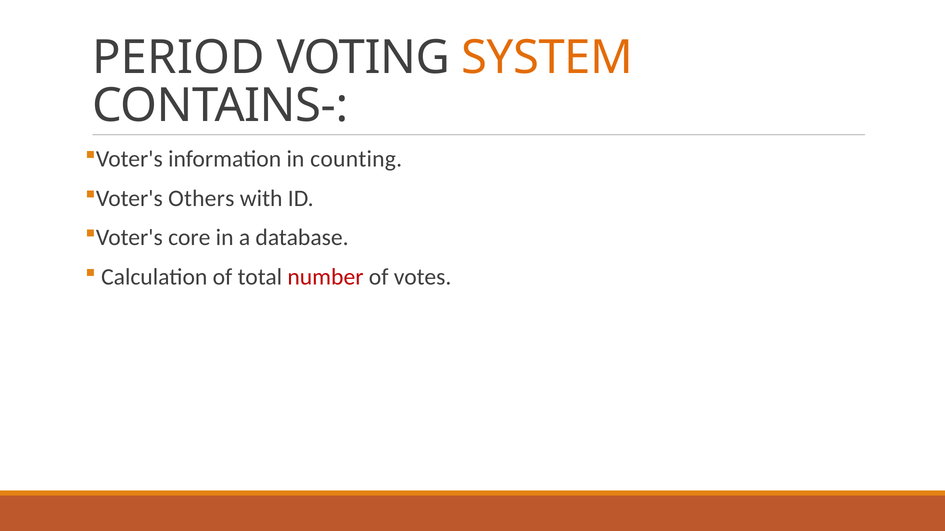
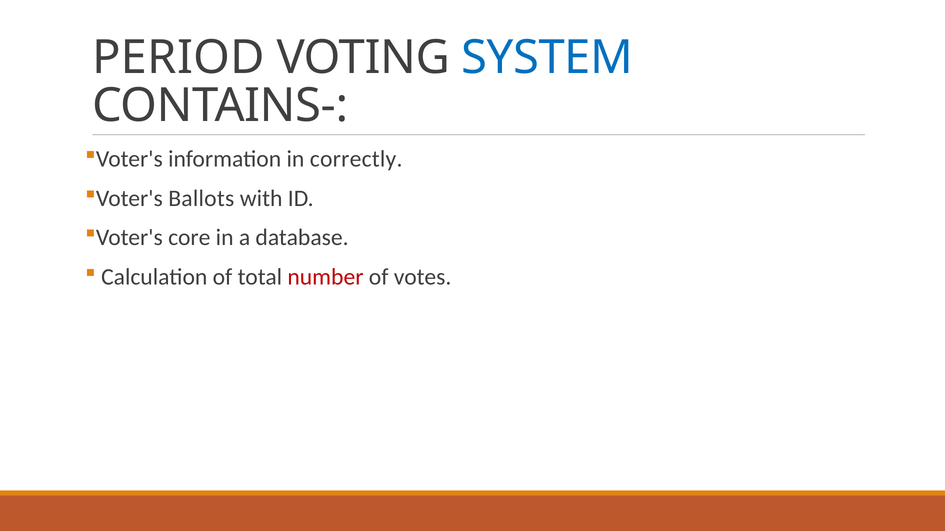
SYSTEM colour: orange -> blue (547, 58)
counting: counting -> correctly (356, 159)
Others: Others -> Ballots (201, 199)
